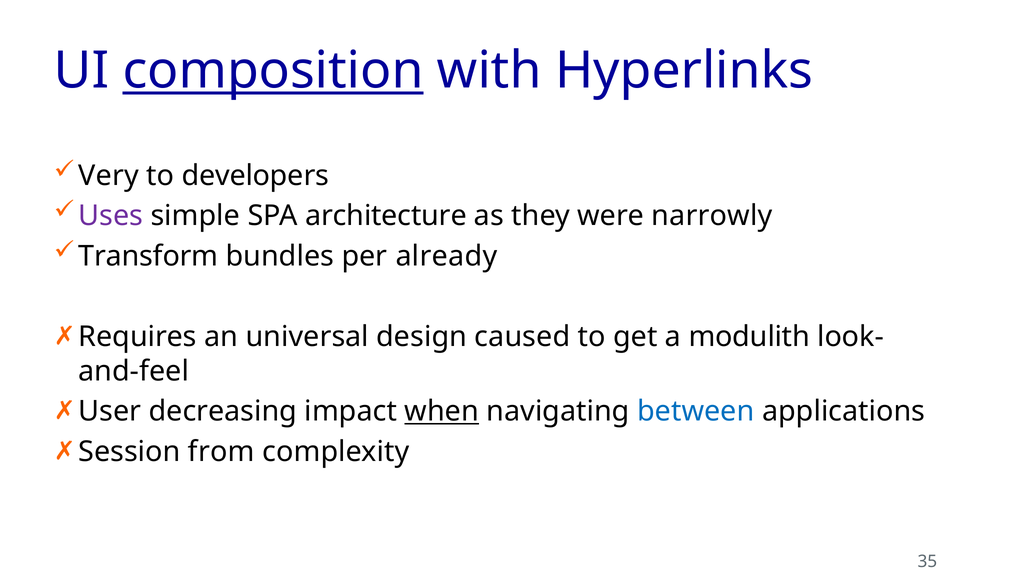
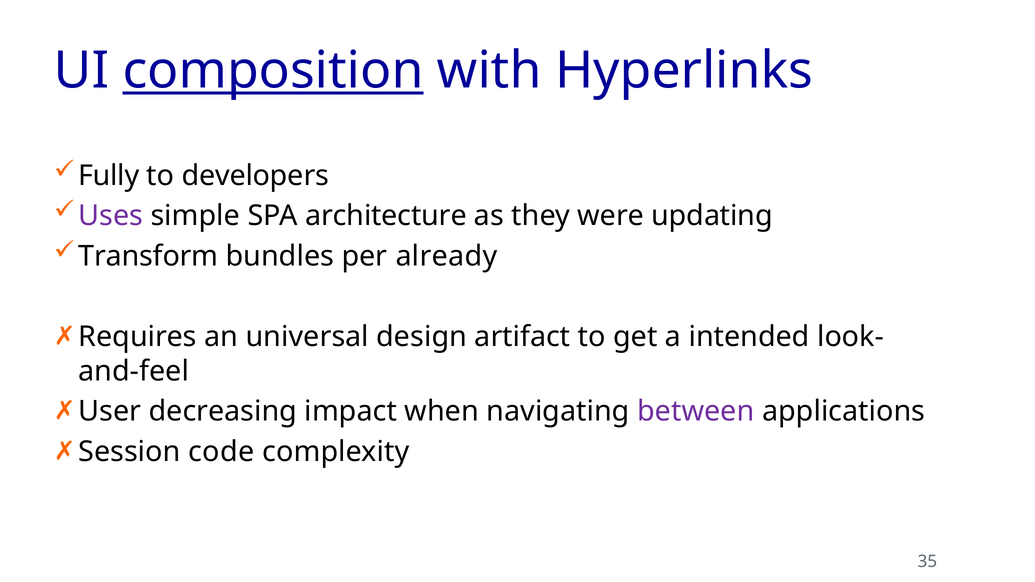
Very: Very -> Fully (109, 176)
narrowly: narrowly -> updating (712, 216)
caused: caused -> artifact (522, 337)
modulith: modulith -> intended (749, 337)
when underline: present -> none (442, 412)
between colour: blue -> purple (696, 412)
from: from -> code (221, 452)
